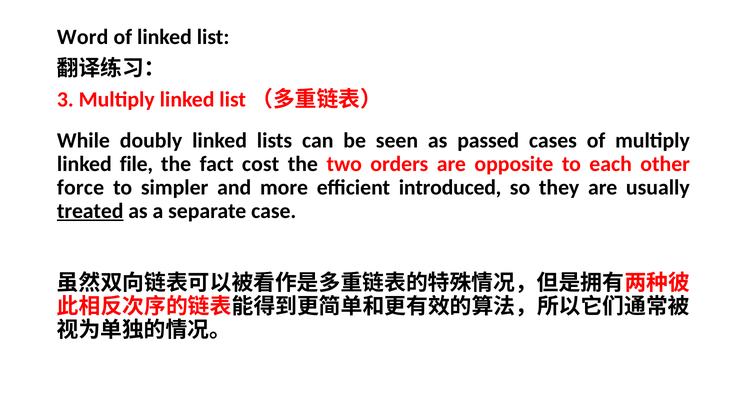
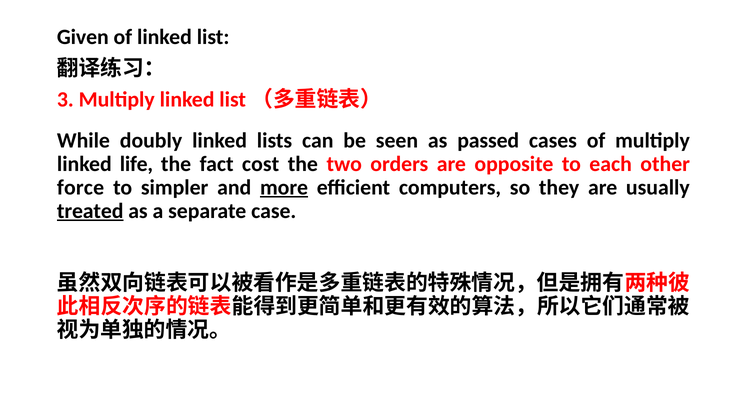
Word: Word -> Given (83, 37)
file: file -> life (136, 164)
more underline: none -> present (284, 188)
introduced: introduced -> computers (450, 188)
